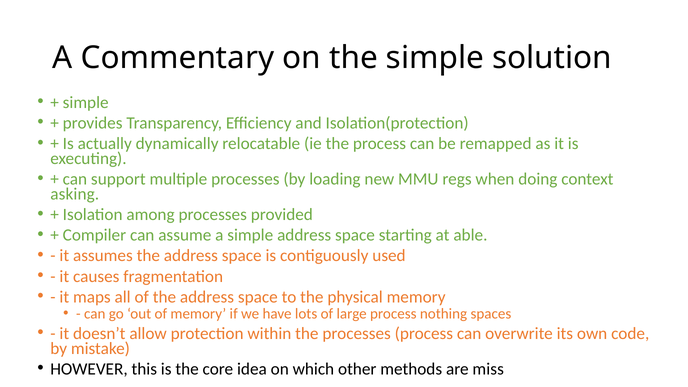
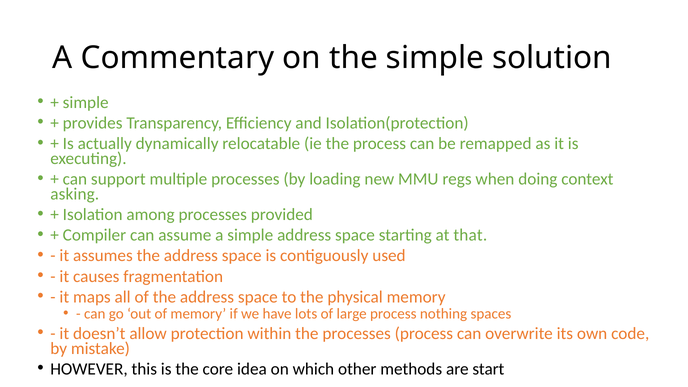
able: able -> that (470, 235)
miss: miss -> start (488, 369)
